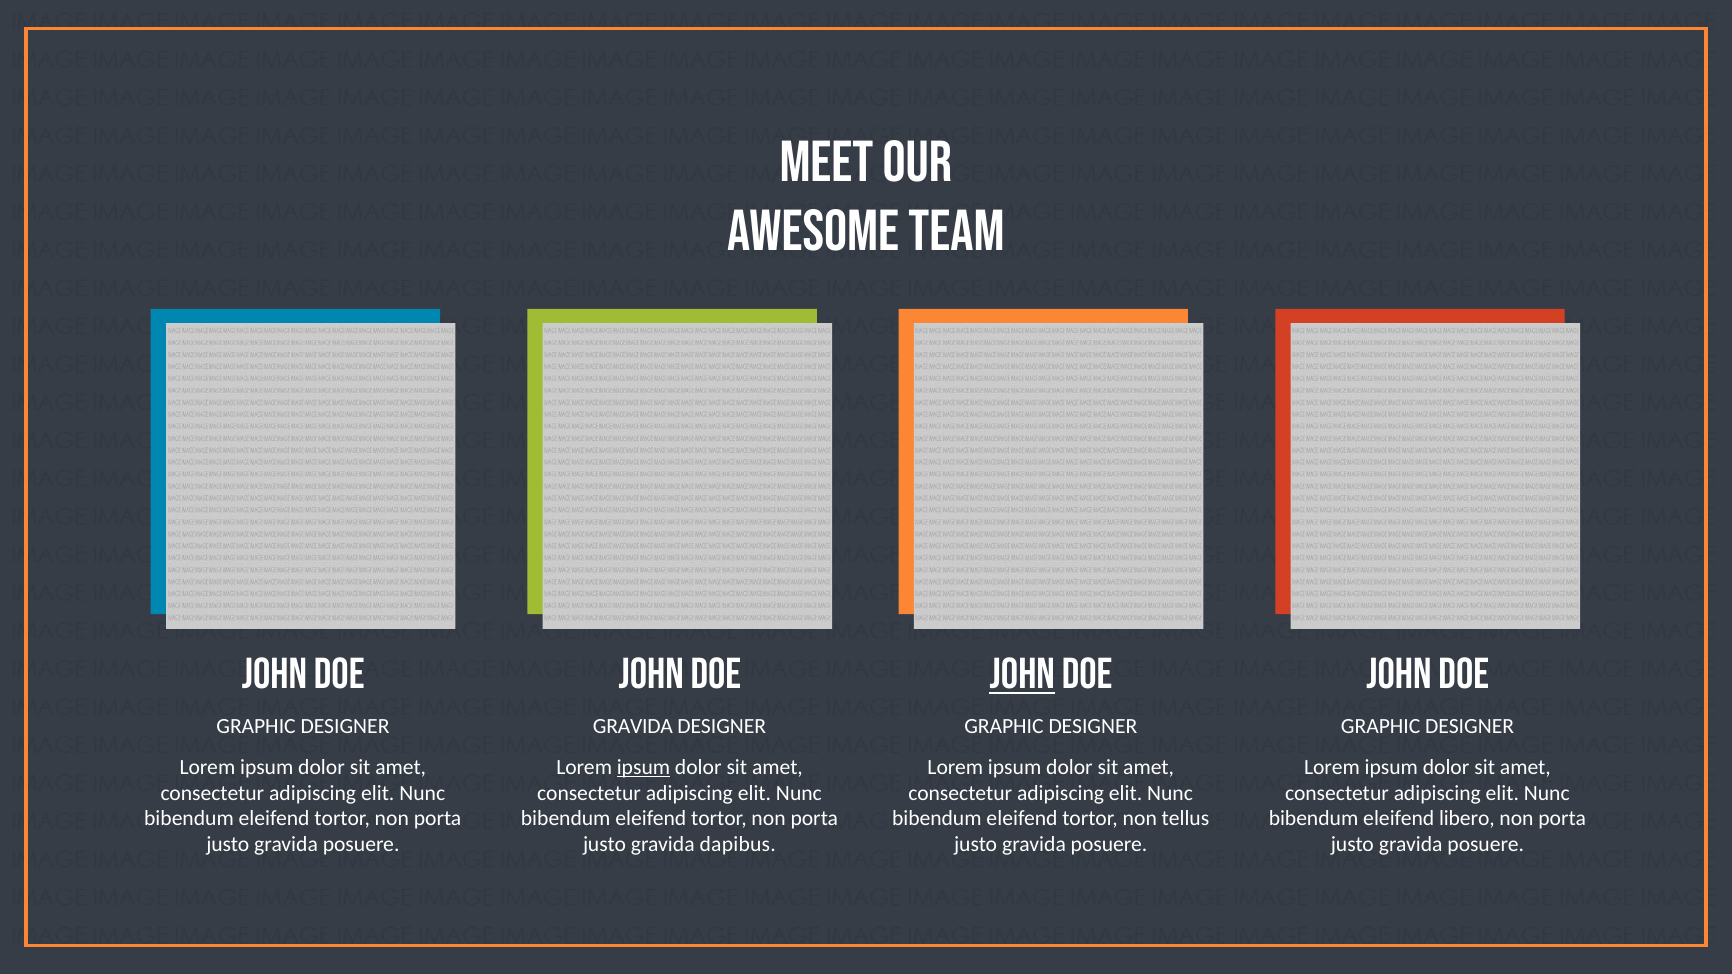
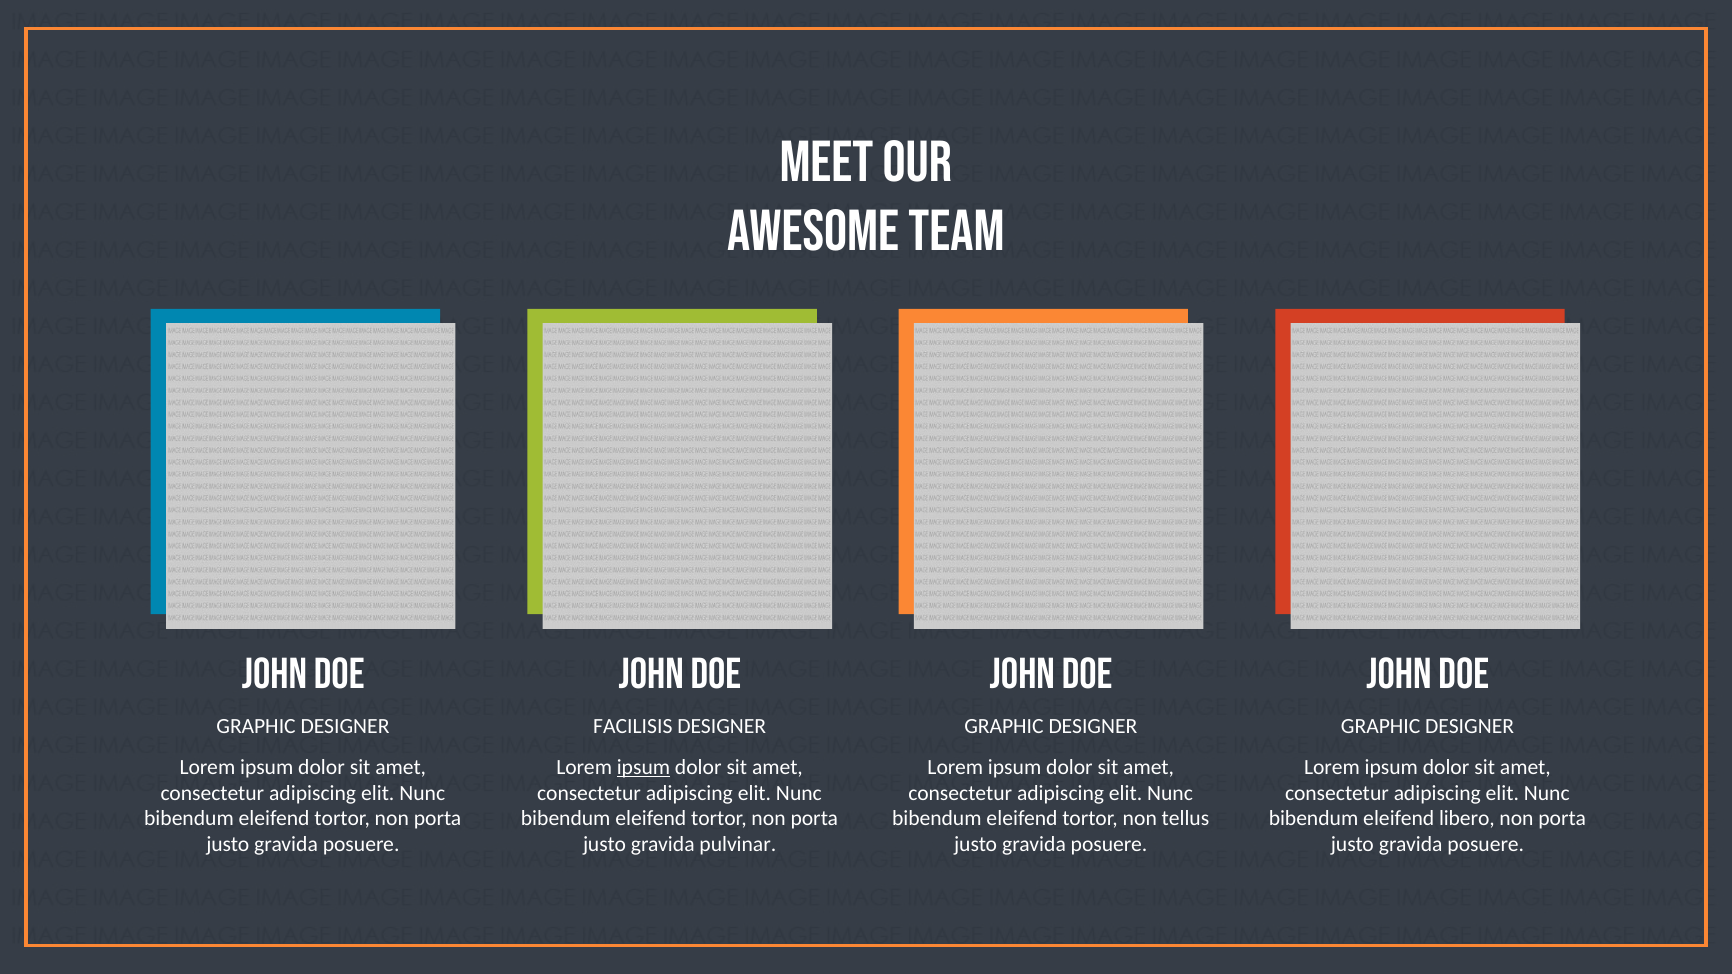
JOHN underline: present -> none (1022, 674)
GRAVIDA: GRAVIDA -> FACILISIS (633, 727)
dapibus: dapibus -> pulvinar (738, 845)
